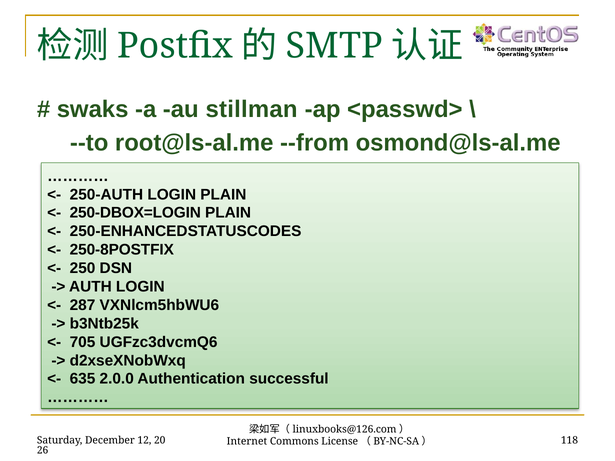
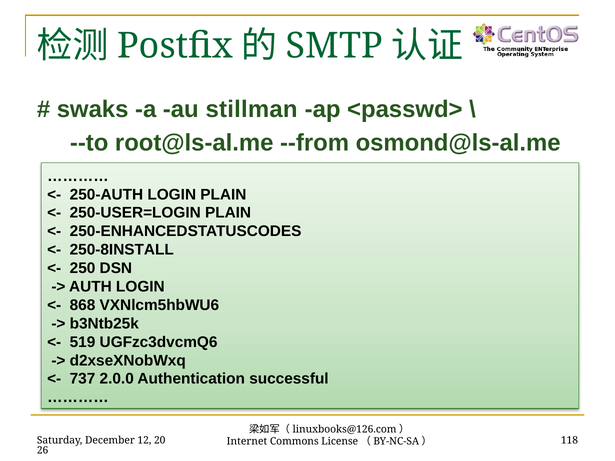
250-DBOX=LOGIN: 250-DBOX=LOGIN -> 250-USER=LOGIN (135, 213)
250-8POSTFIX: 250-8POSTFIX -> 250-8INSTALL (122, 250)
287: 287 -> 868 (83, 305)
705: 705 -> 519 (83, 342)
635: 635 -> 737 (83, 379)
